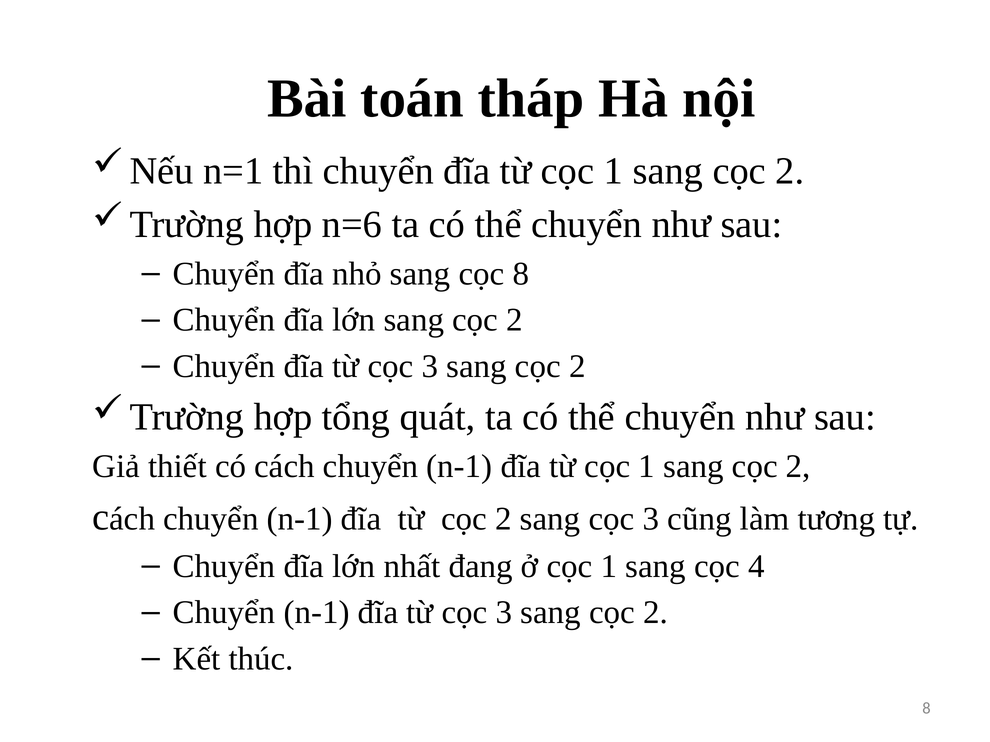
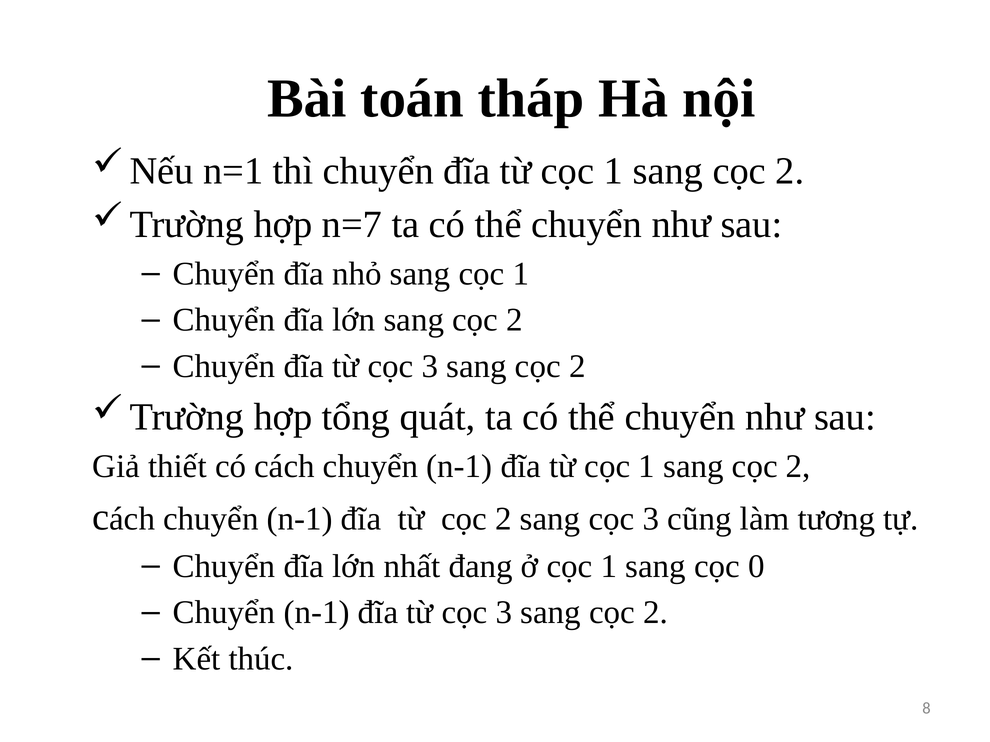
n=6: n=6 -> n=7 (352, 225)
sang cọc 8: 8 -> 1 (521, 274)
4: 4 -> 0 (756, 567)
